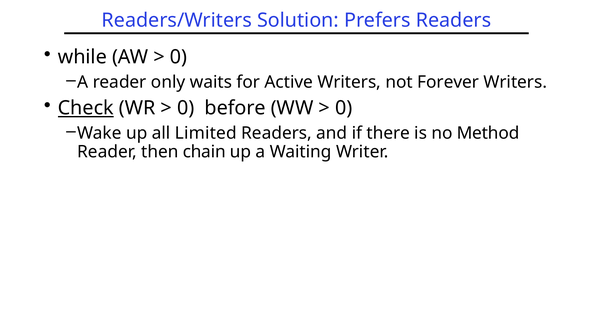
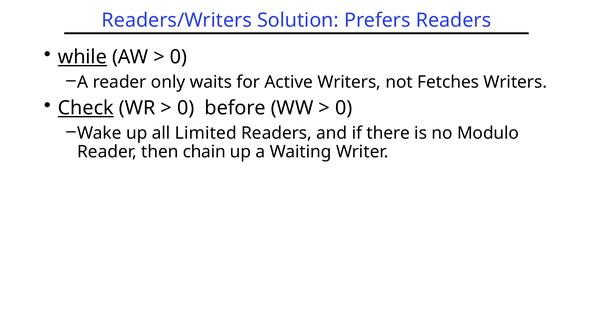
while underline: none -> present (82, 57)
Forever: Forever -> Fetches (448, 82)
Method: Method -> Modulo (488, 134)
